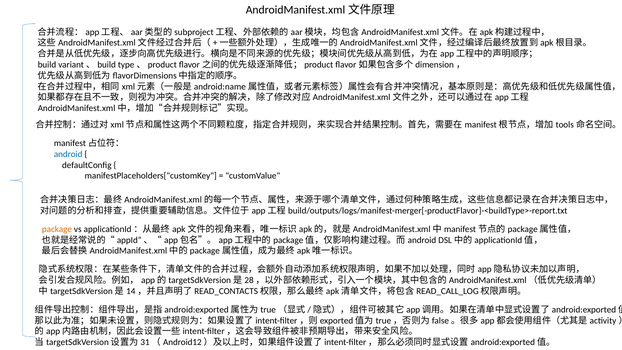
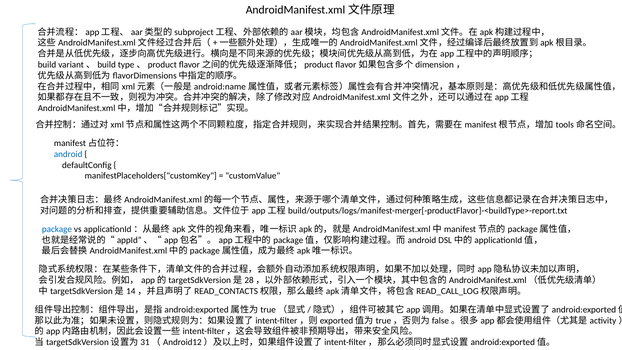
package colour: orange -> blue (57, 229)
